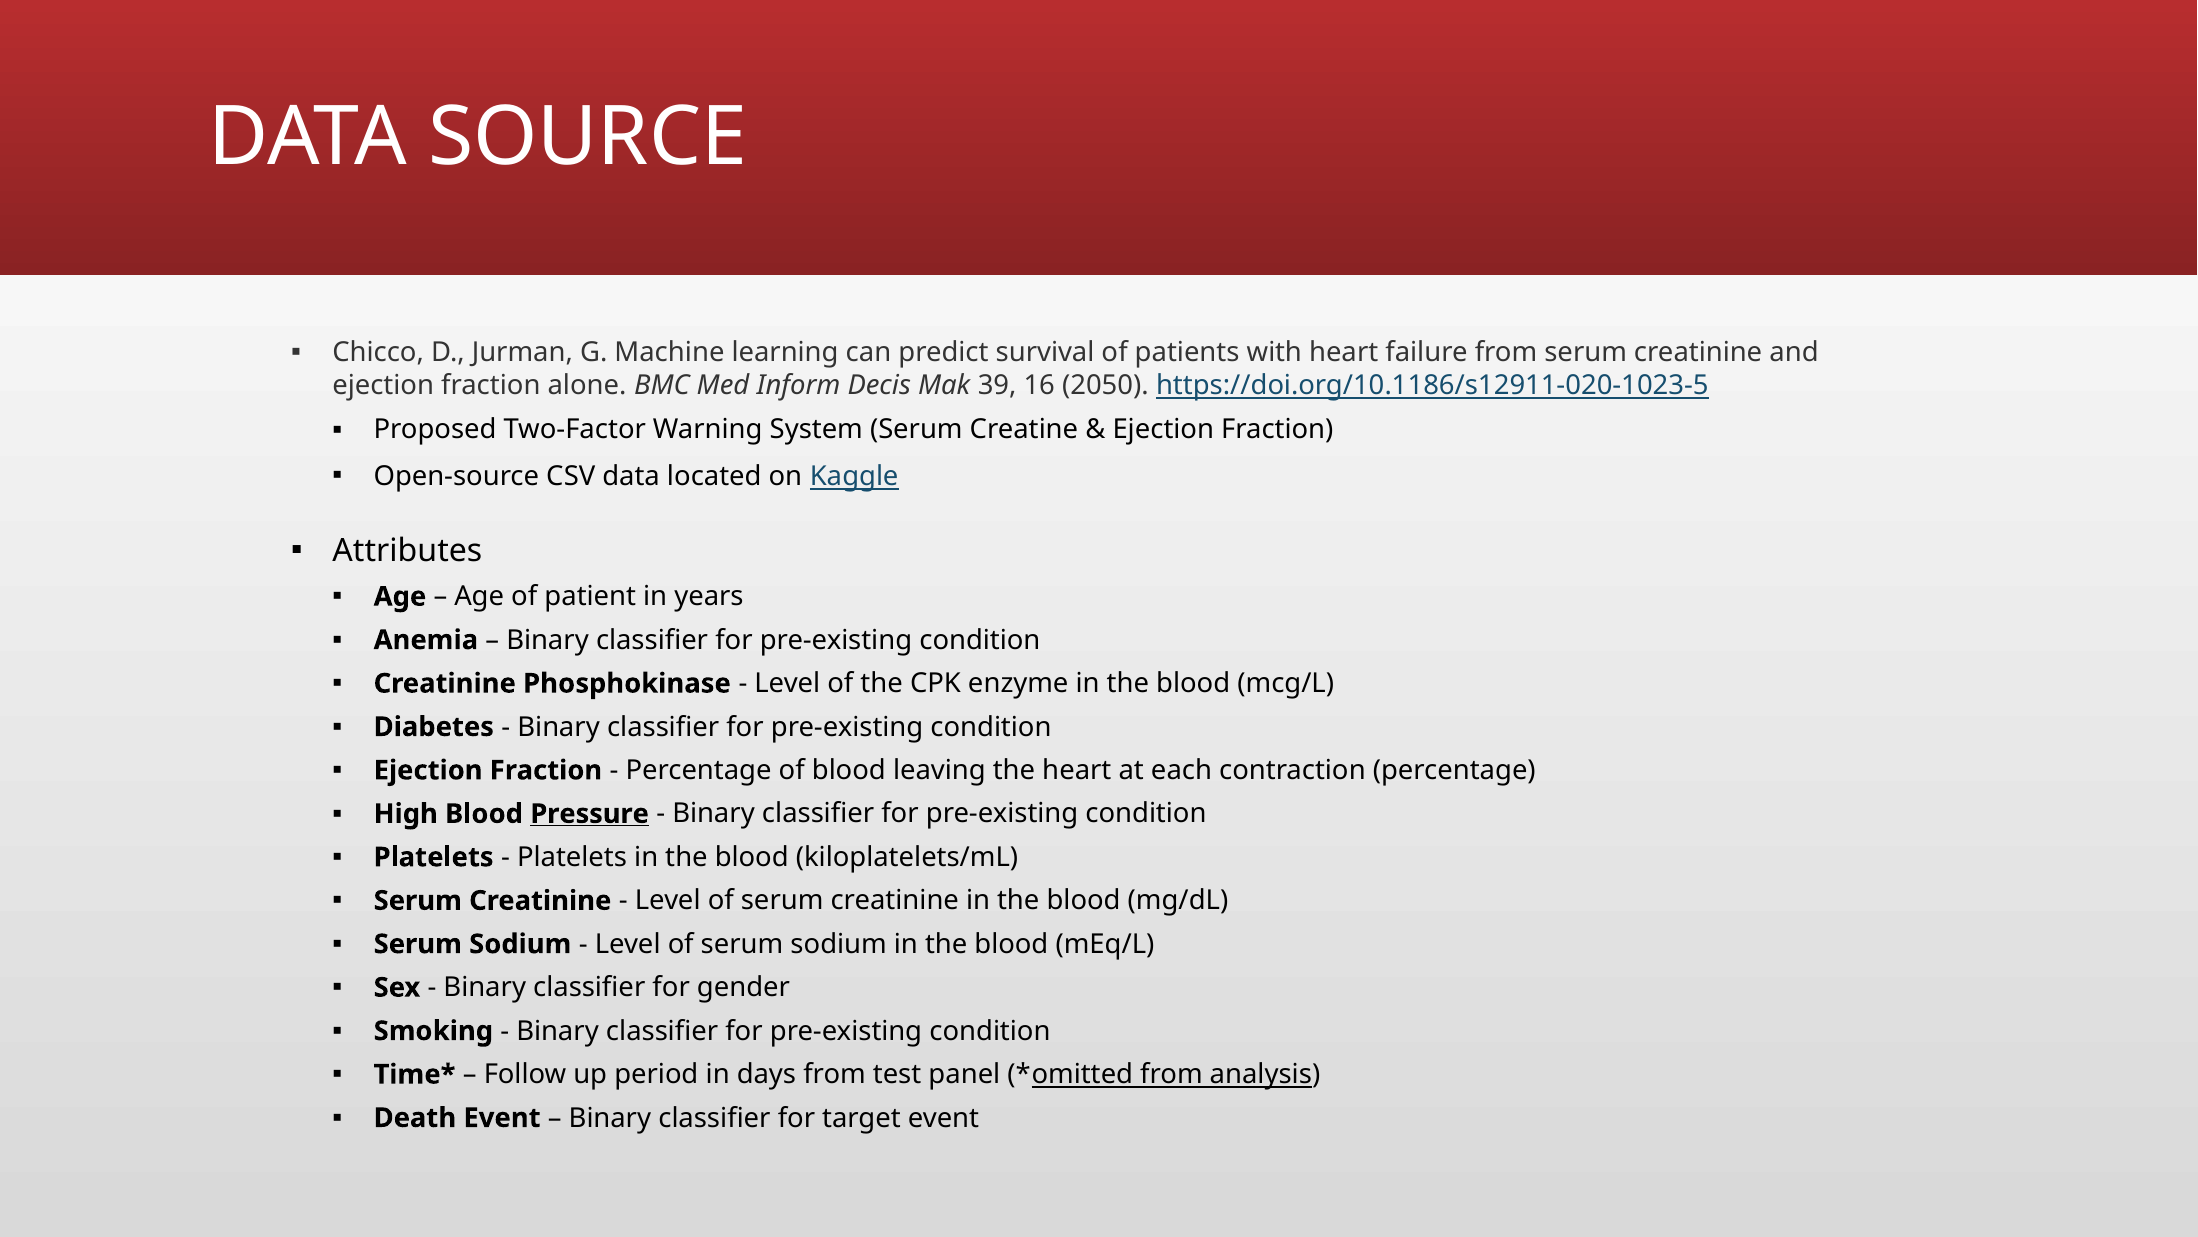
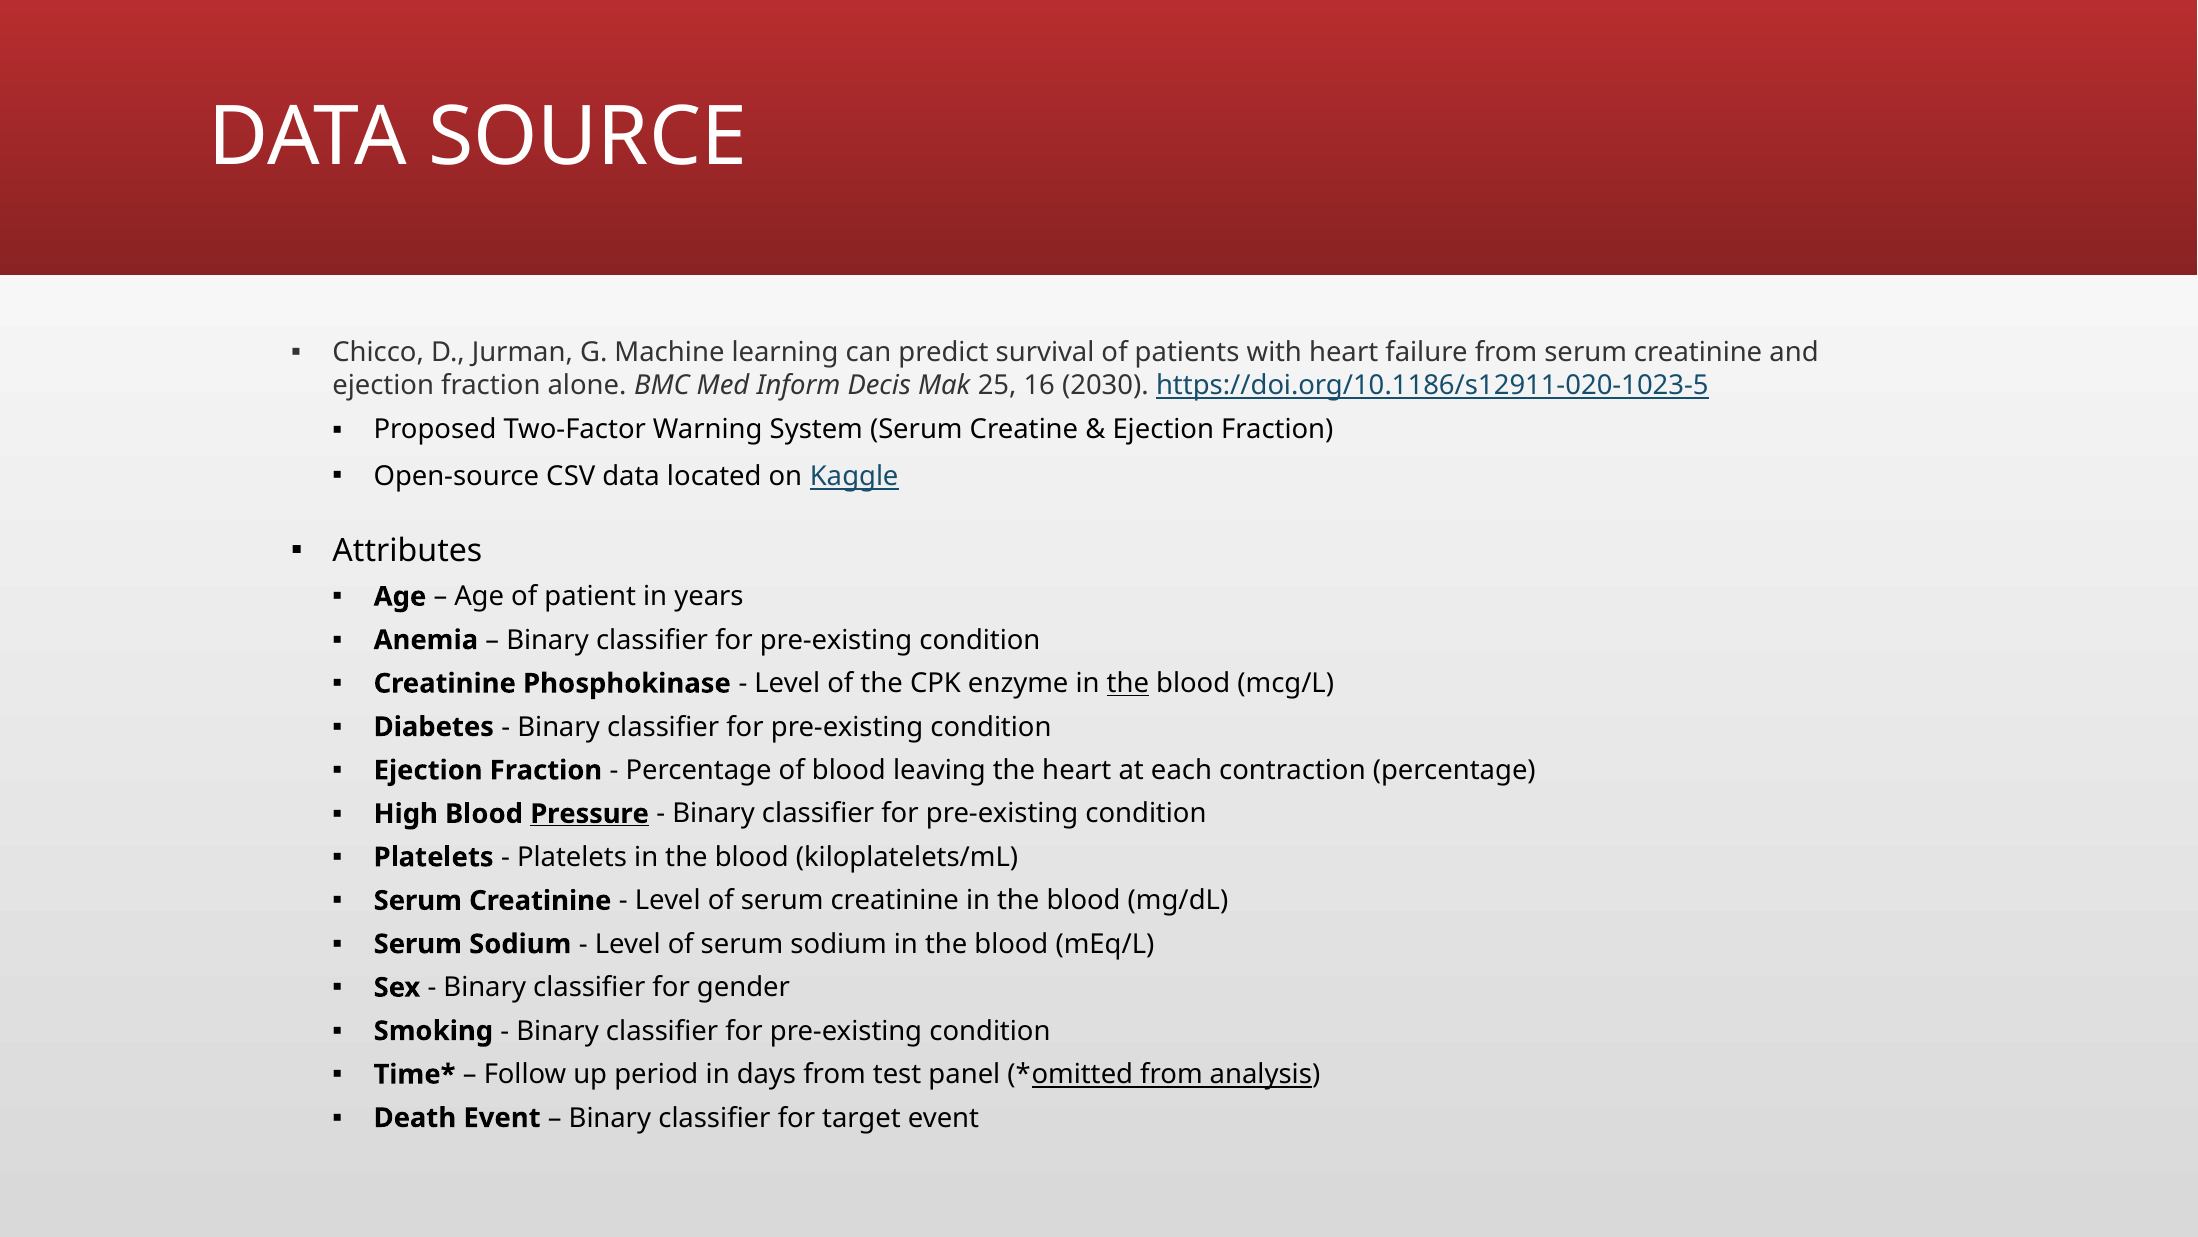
39: 39 -> 25 (997, 385)
2050: 2050 -> 2030 (1105, 385)
the underline: none -> present (1128, 683)
